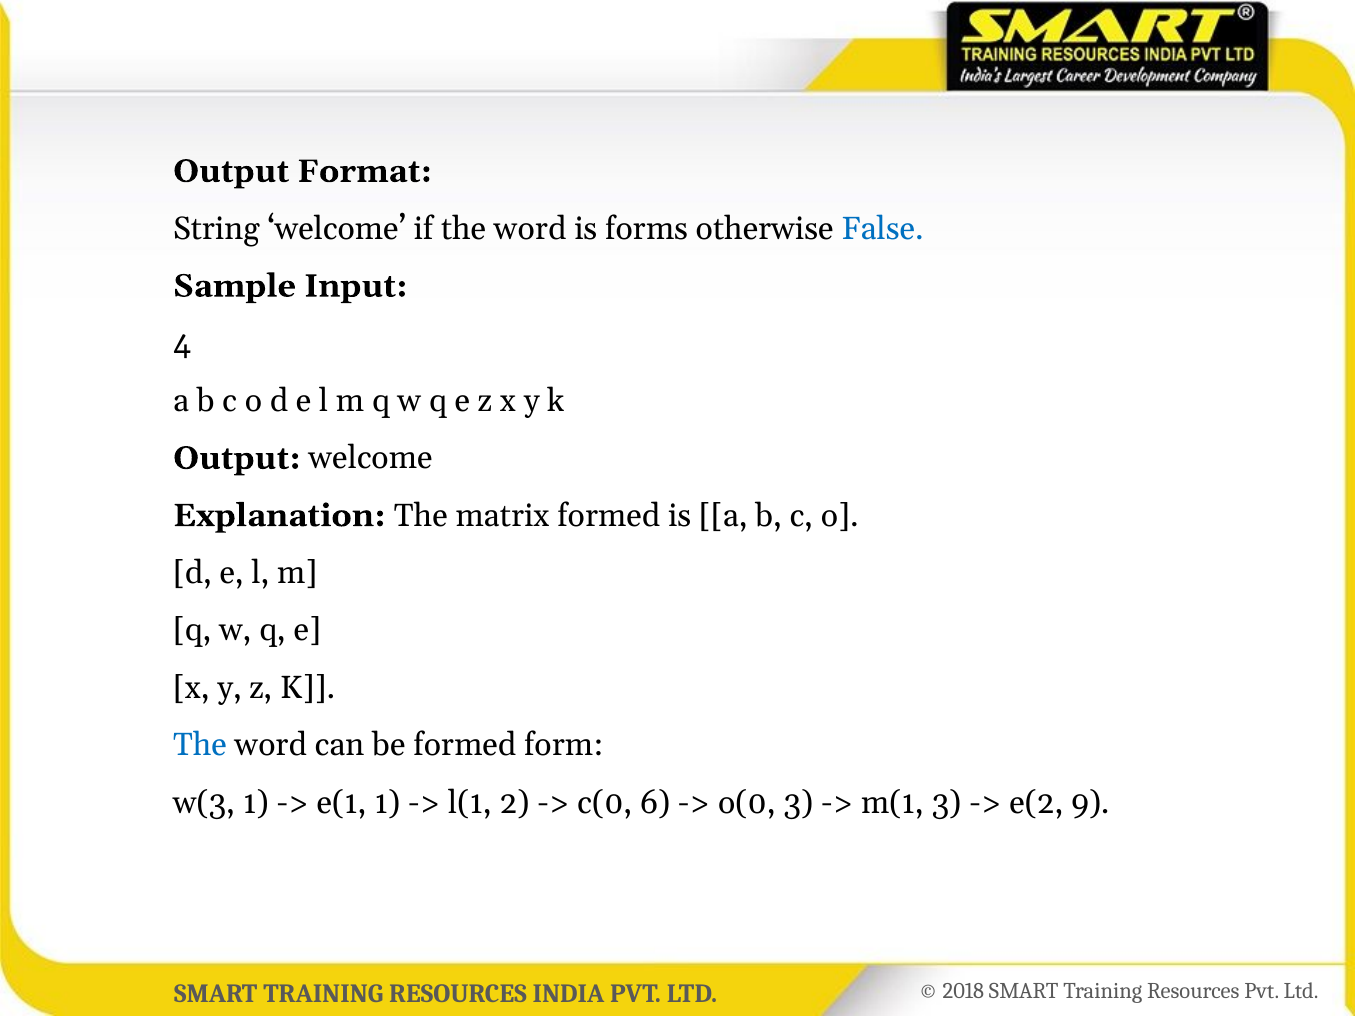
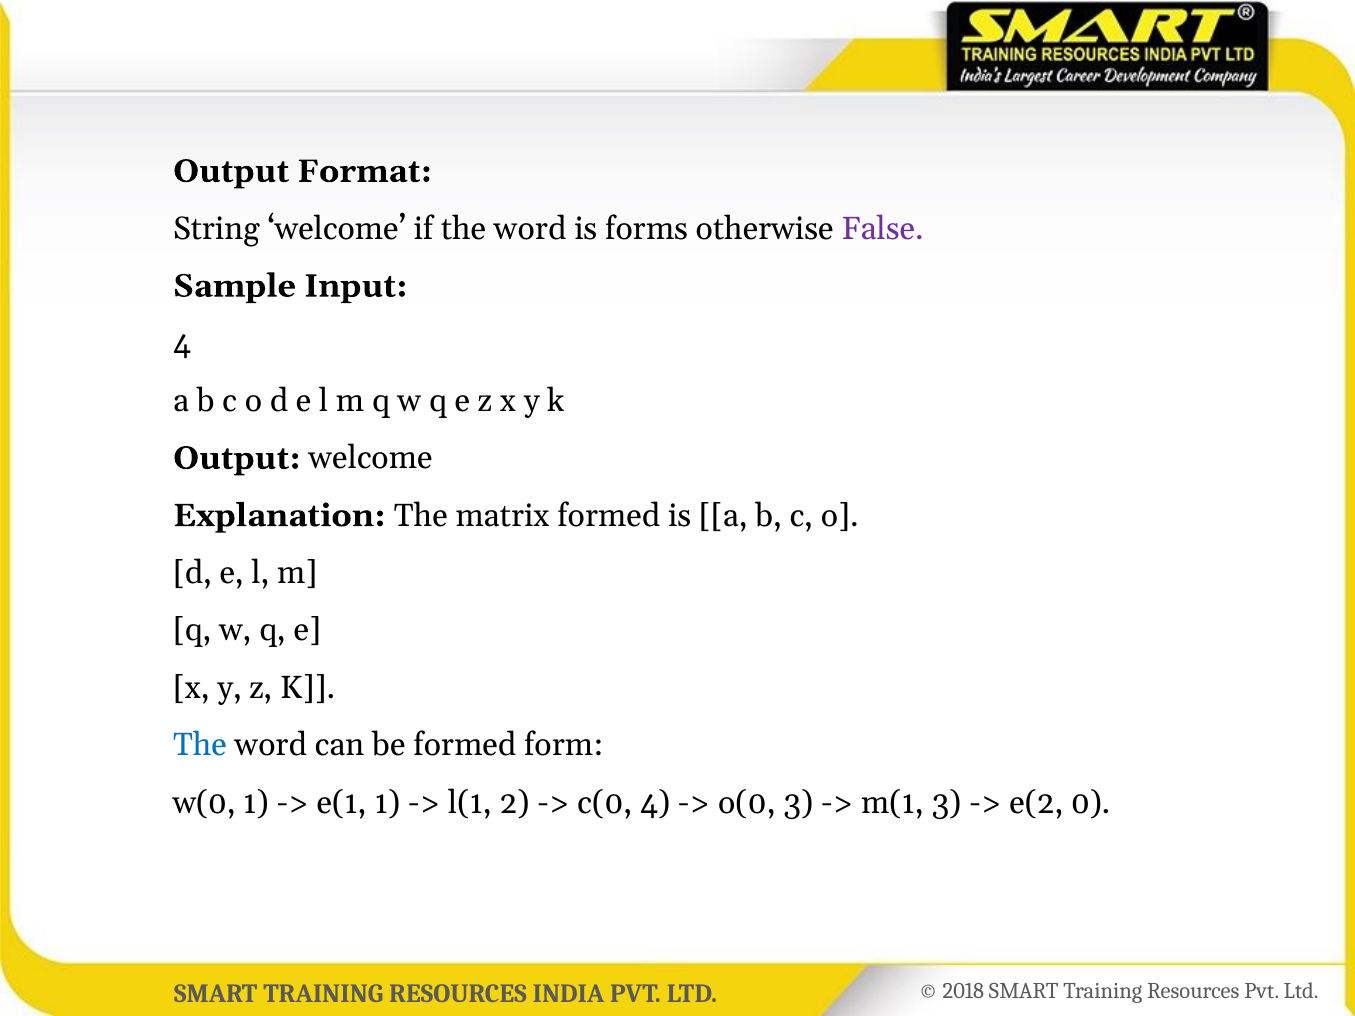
False colour: blue -> purple (883, 229)
w(3: w(3 -> w(0 (204, 803)
c(0 6: 6 -> 4 (655, 803)
9: 9 -> 0 (1090, 803)
